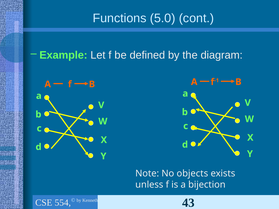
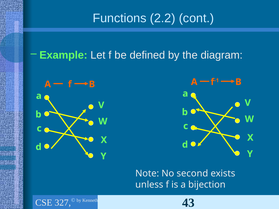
5.0: 5.0 -> 2.2 (163, 18)
objects: objects -> second (192, 174)
554: 554 -> 327 (63, 203)
